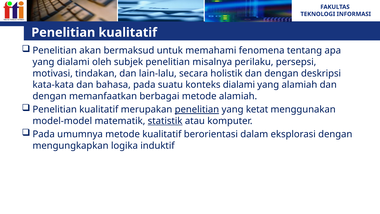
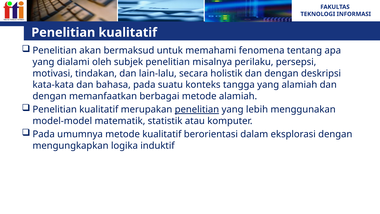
konteks dialami: dialami -> tangga (239, 85)
ketat: ketat -> lebih (257, 109)
statistik underline: present -> none (165, 121)
